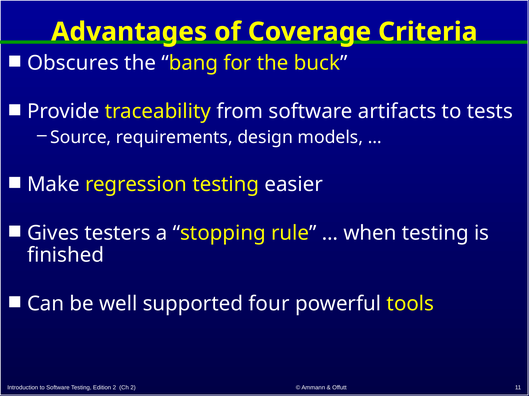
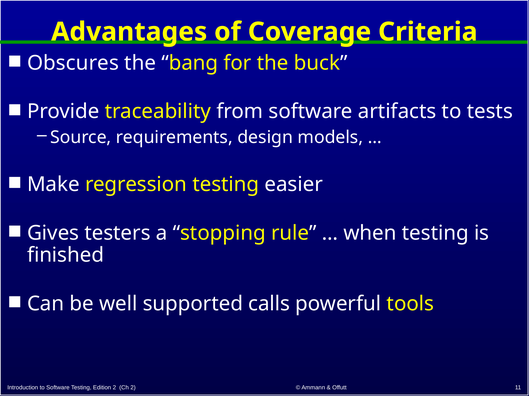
four: four -> calls (269, 304)
